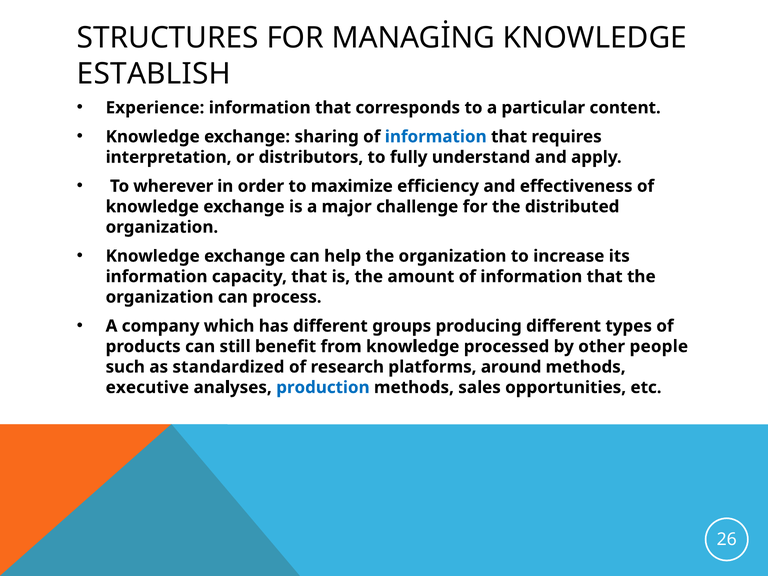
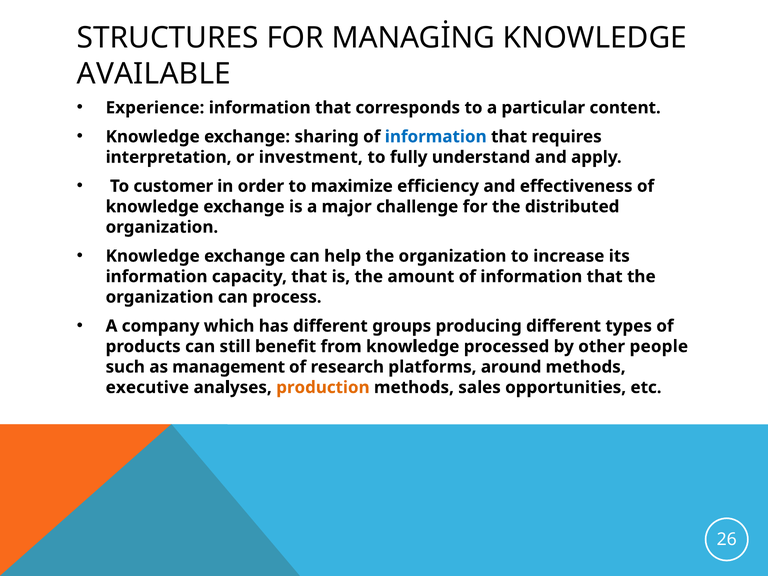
ESTABLISH: ESTABLISH -> AVAILABLE (154, 74)
distributors: distributors -> investment (311, 157)
wherever: wherever -> customer (173, 186)
standardized: standardized -> management (229, 367)
production colour: blue -> orange (323, 387)
